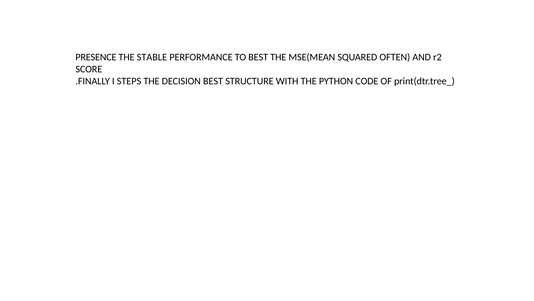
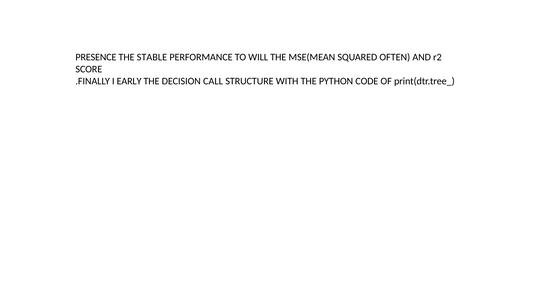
TO BEST: BEST -> WILL (258, 57)
STEPS: STEPS -> EARLY (129, 81)
DECISION BEST: BEST -> CALL (213, 81)
